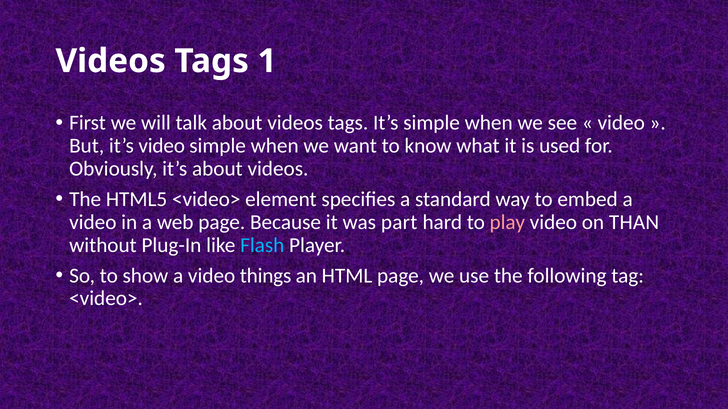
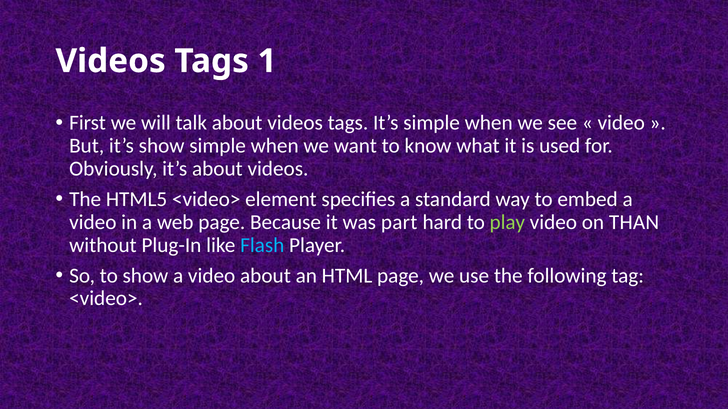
it’s video: video -> show (162, 146)
play colour: pink -> light green (507, 222)
video things: things -> about (265, 276)
